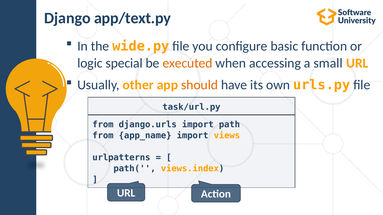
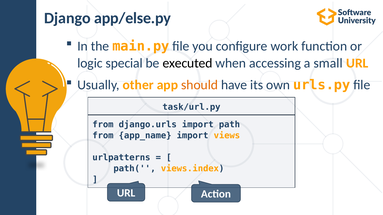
app/text.py: app/text.py -> app/else.py (133, 18)
wide.py: wide.py -> main.py (141, 46)
basic: basic -> work (284, 46)
executed colour: orange -> black (188, 63)
